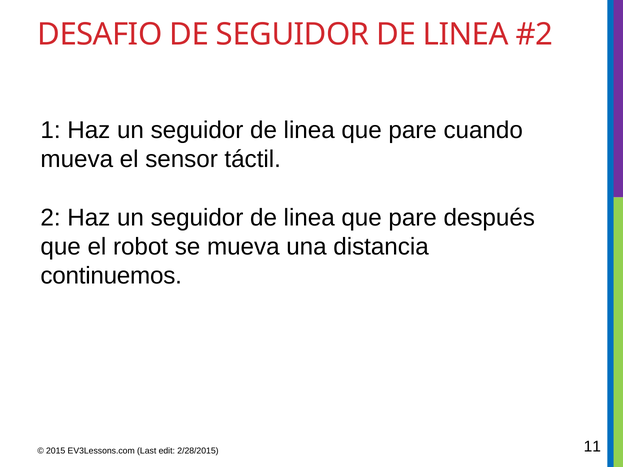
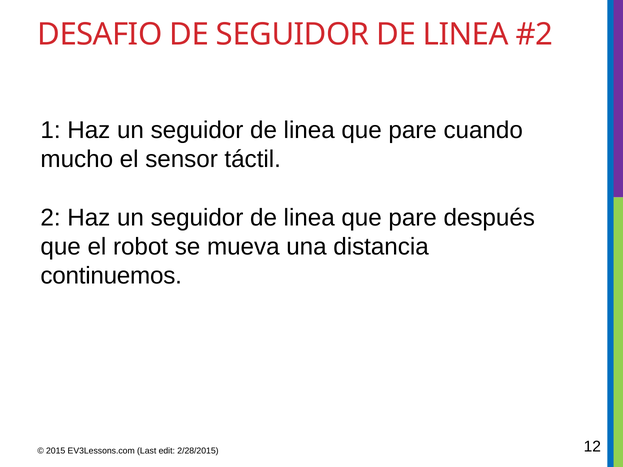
mueva: mueva -> mucho (77, 159)
11: 11 -> 12 (592, 447)
